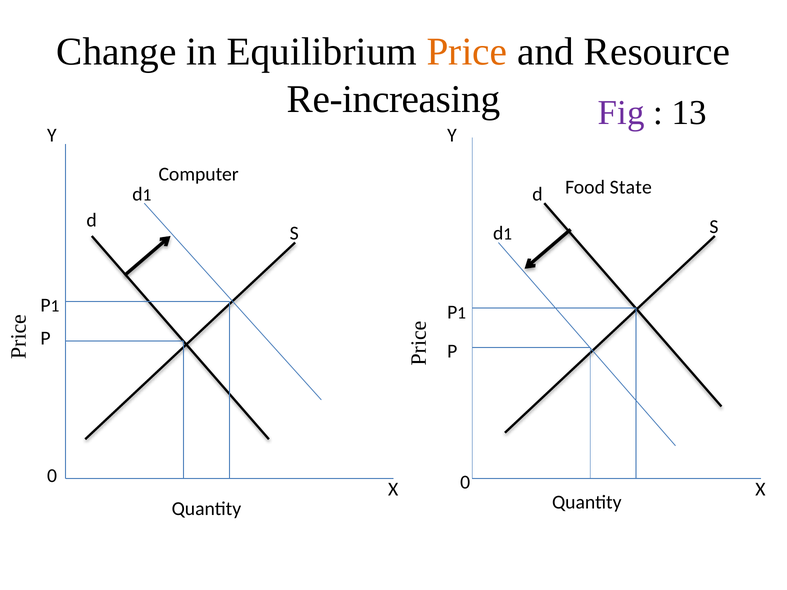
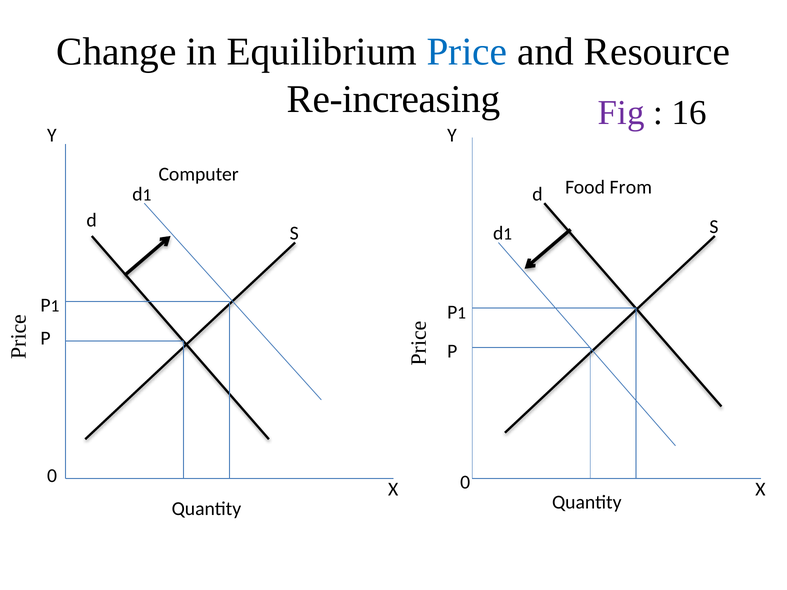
Price colour: orange -> blue (467, 52)
13: 13 -> 16 (689, 113)
State: State -> From (631, 188)
